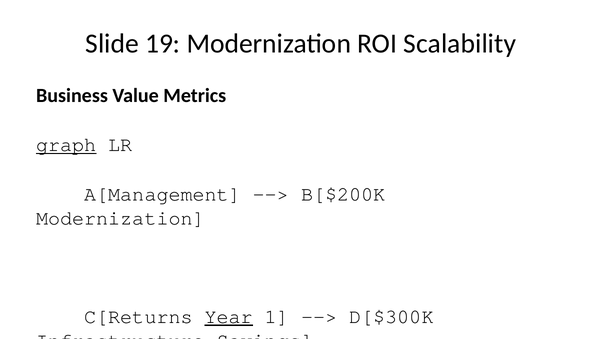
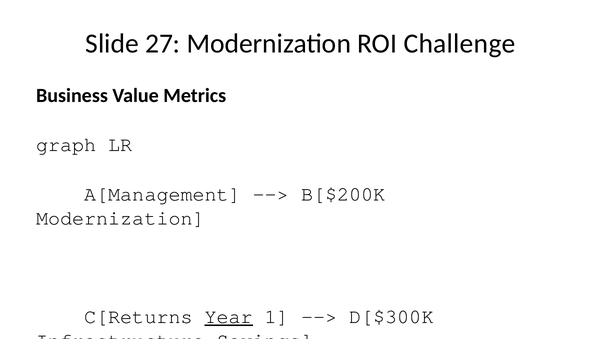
19: 19 -> 27 (163, 44)
Scalability: Scalability -> Challenge (460, 44)
graph underline: present -> none (66, 145)
